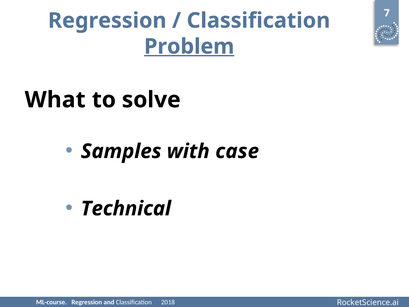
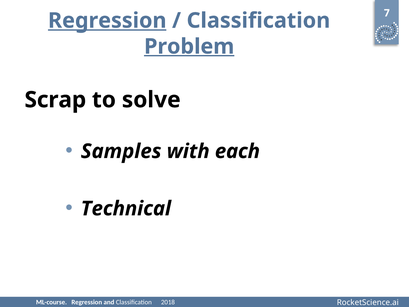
Regression underline: none -> present (107, 21)
What: What -> Scrap (55, 100)
case: case -> each (237, 151)
